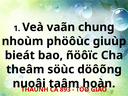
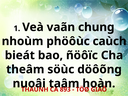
giuùp: giuùp -> caùch (110, 41)
